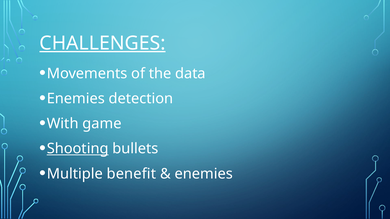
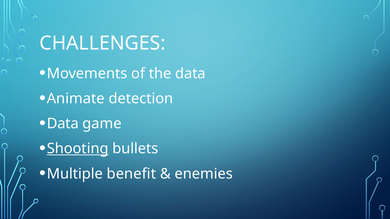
CHALLENGES underline: present -> none (103, 43)
Enemies: Enemies -> Animate (76, 99)
With: With -> Data (63, 124)
